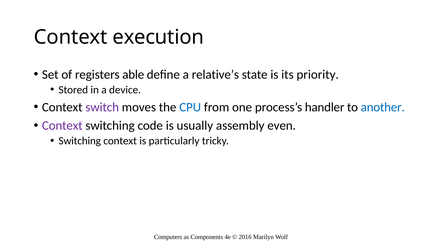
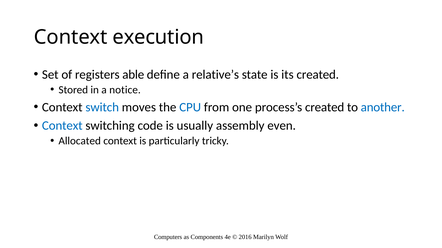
its priority: priority -> created (318, 75)
device: device -> notice (125, 90)
switch colour: purple -> blue (102, 107)
process’s handler: handler -> created (325, 107)
Context colour: purple -> blue (62, 126)
Switching: Switching -> Allocated (80, 141)
